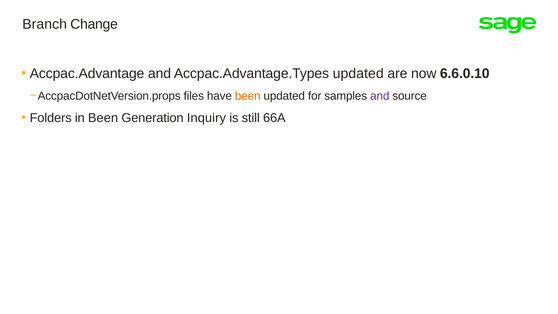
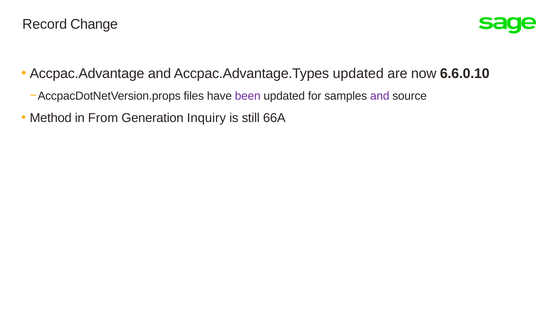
Branch: Branch -> Record (45, 24)
been colour: orange -> purple (248, 96)
Folders: Folders -> Method (51, 118)
in Been: Been -> From (103, 118)
